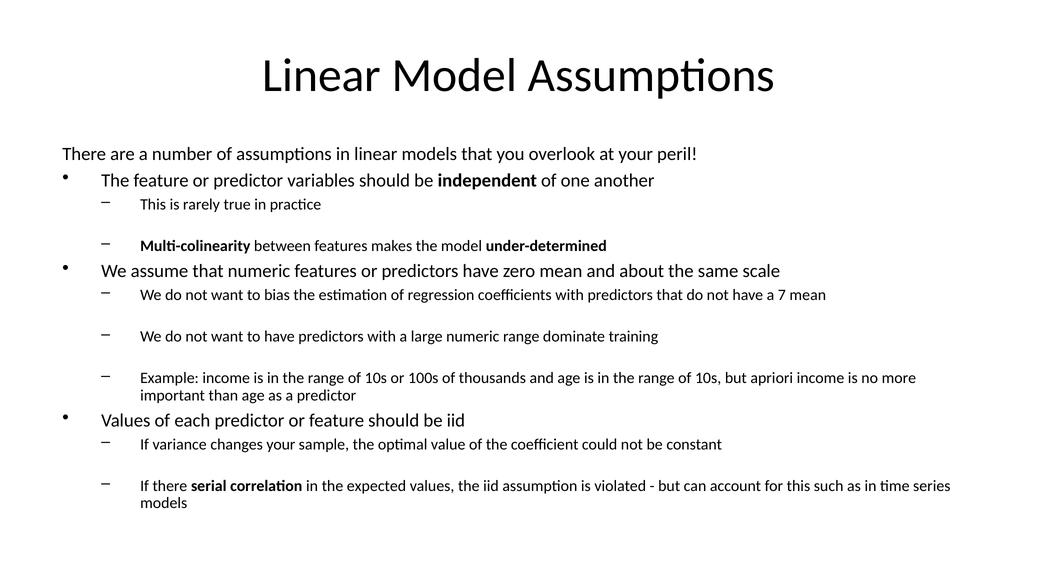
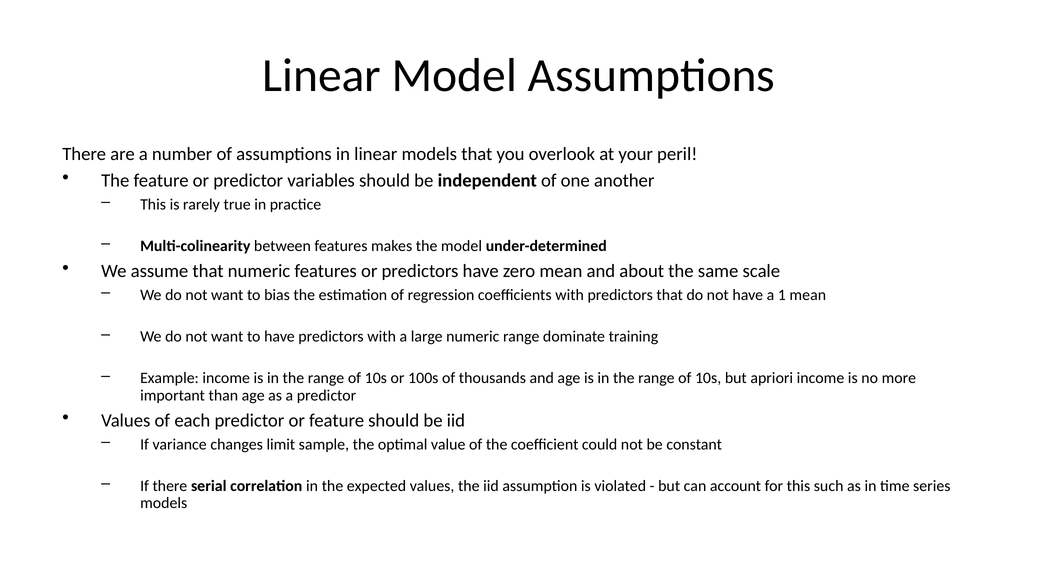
7: 7 -> 1 (782, 295)
changes your: your -> limit (281, 444)
